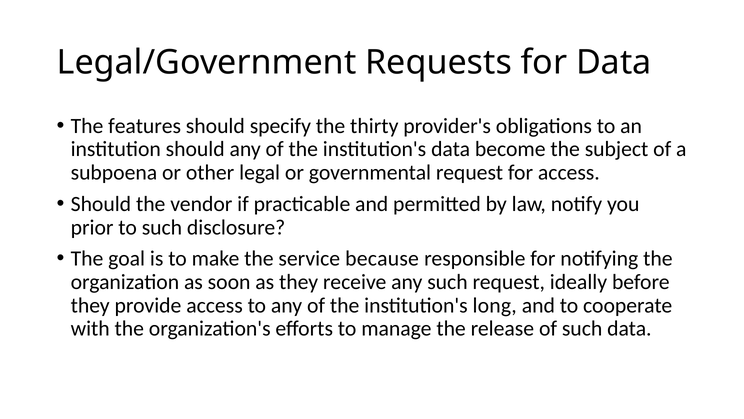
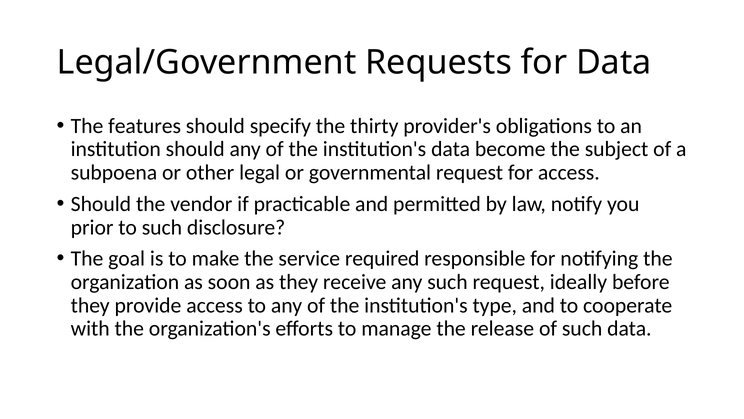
because: because -> required (382, 258)
long: long -> type (495, 305)
